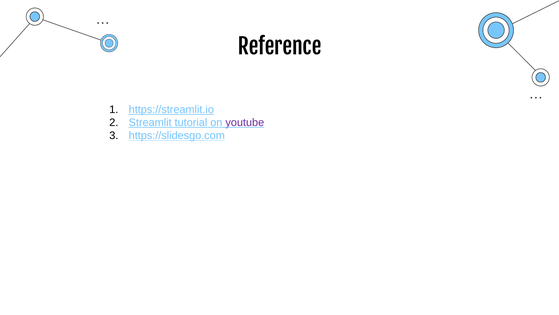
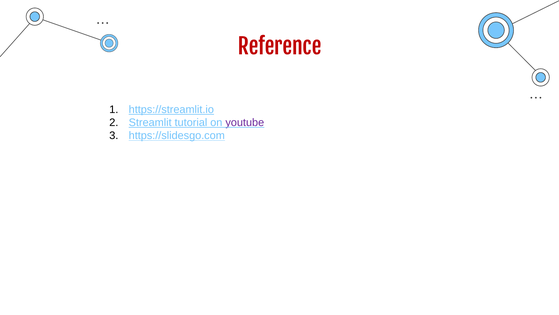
Reference colour: black -> red (280, 47)
